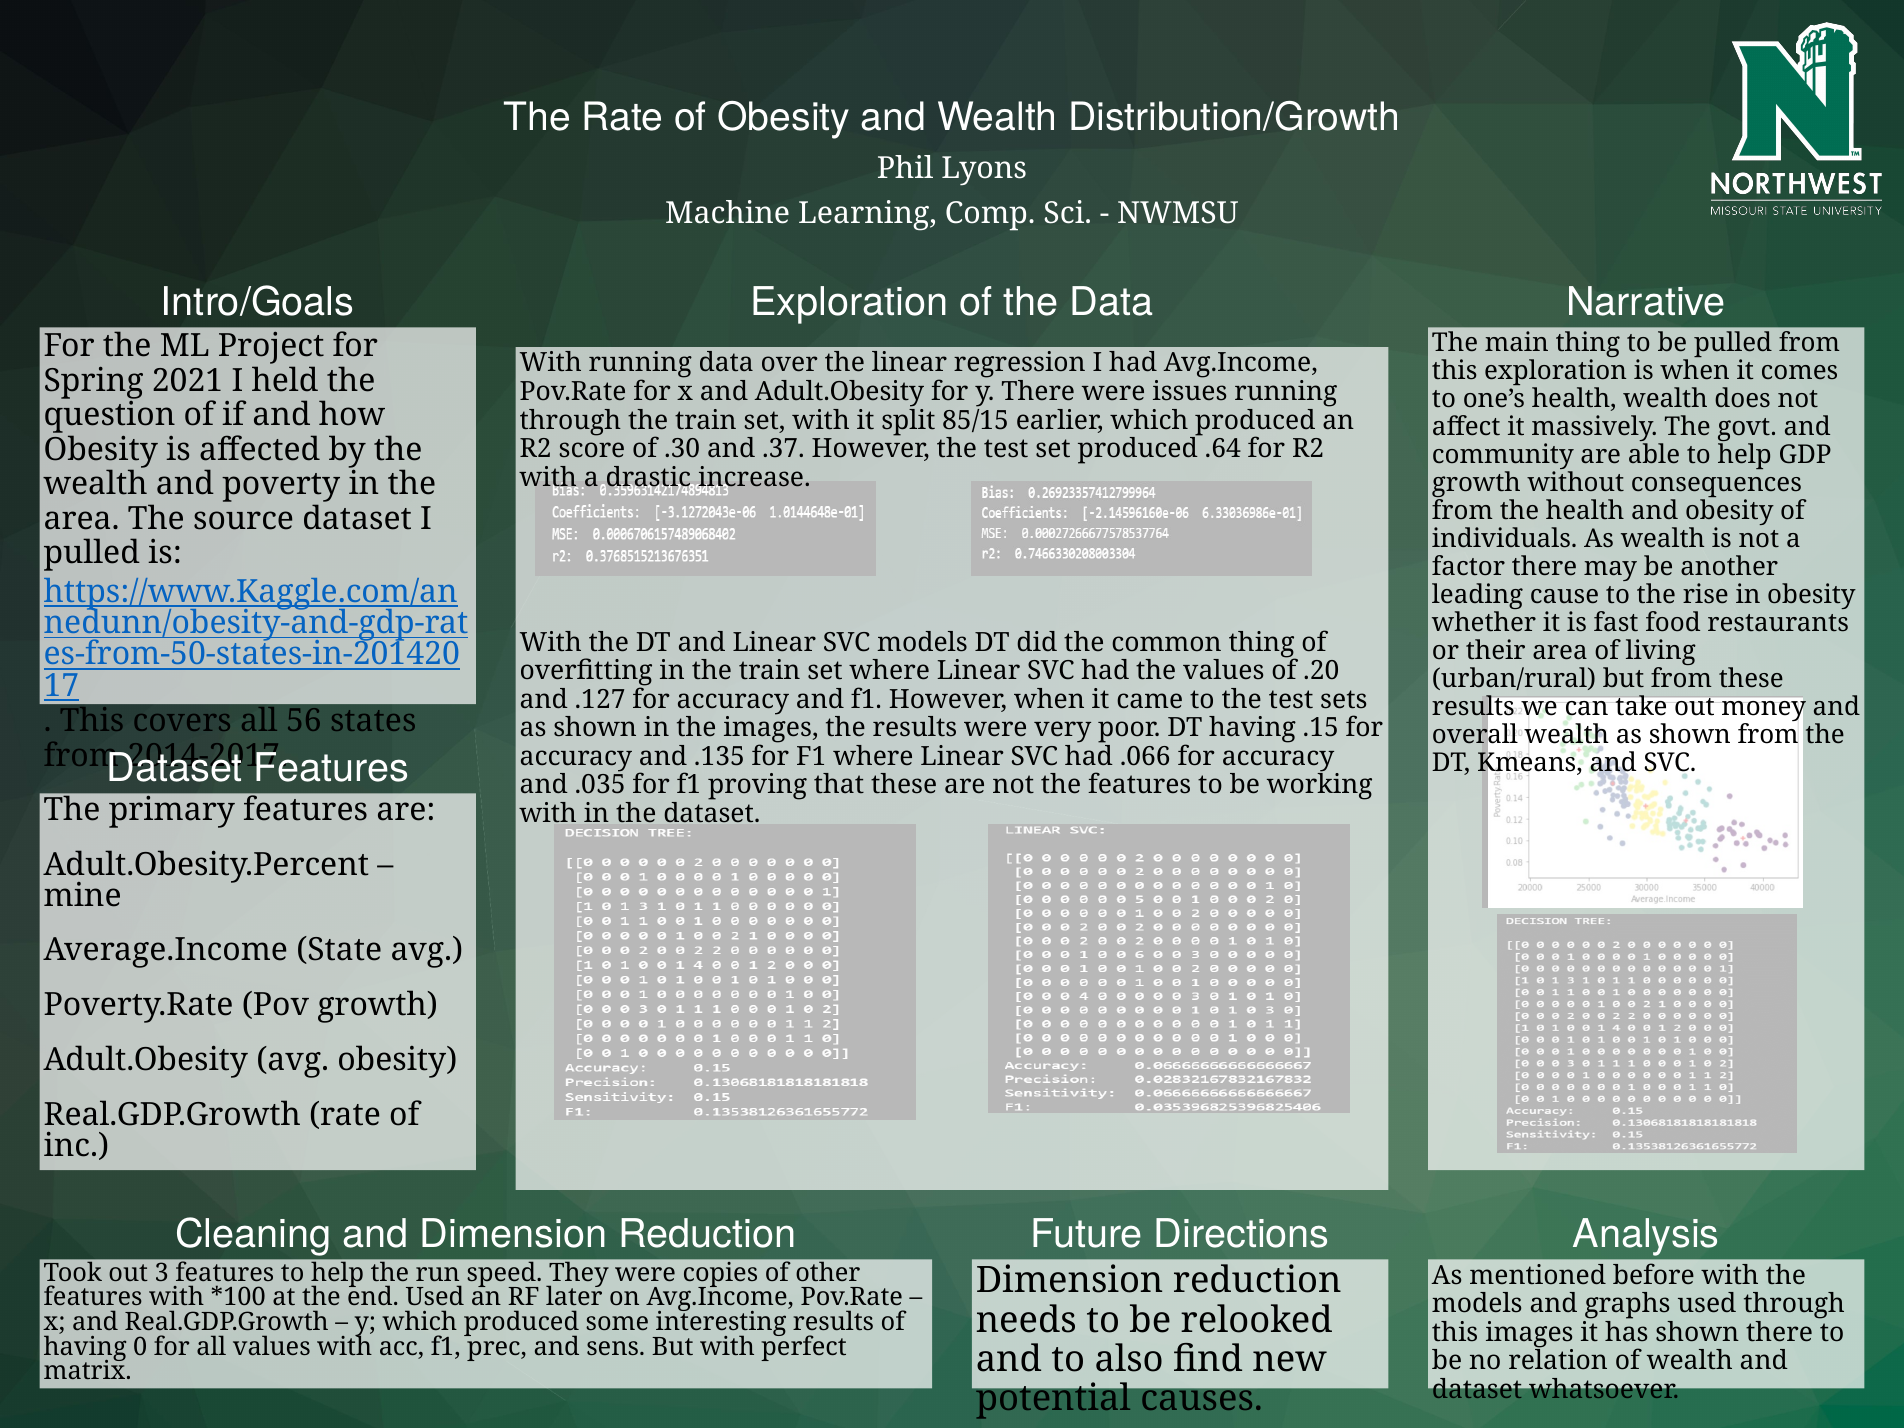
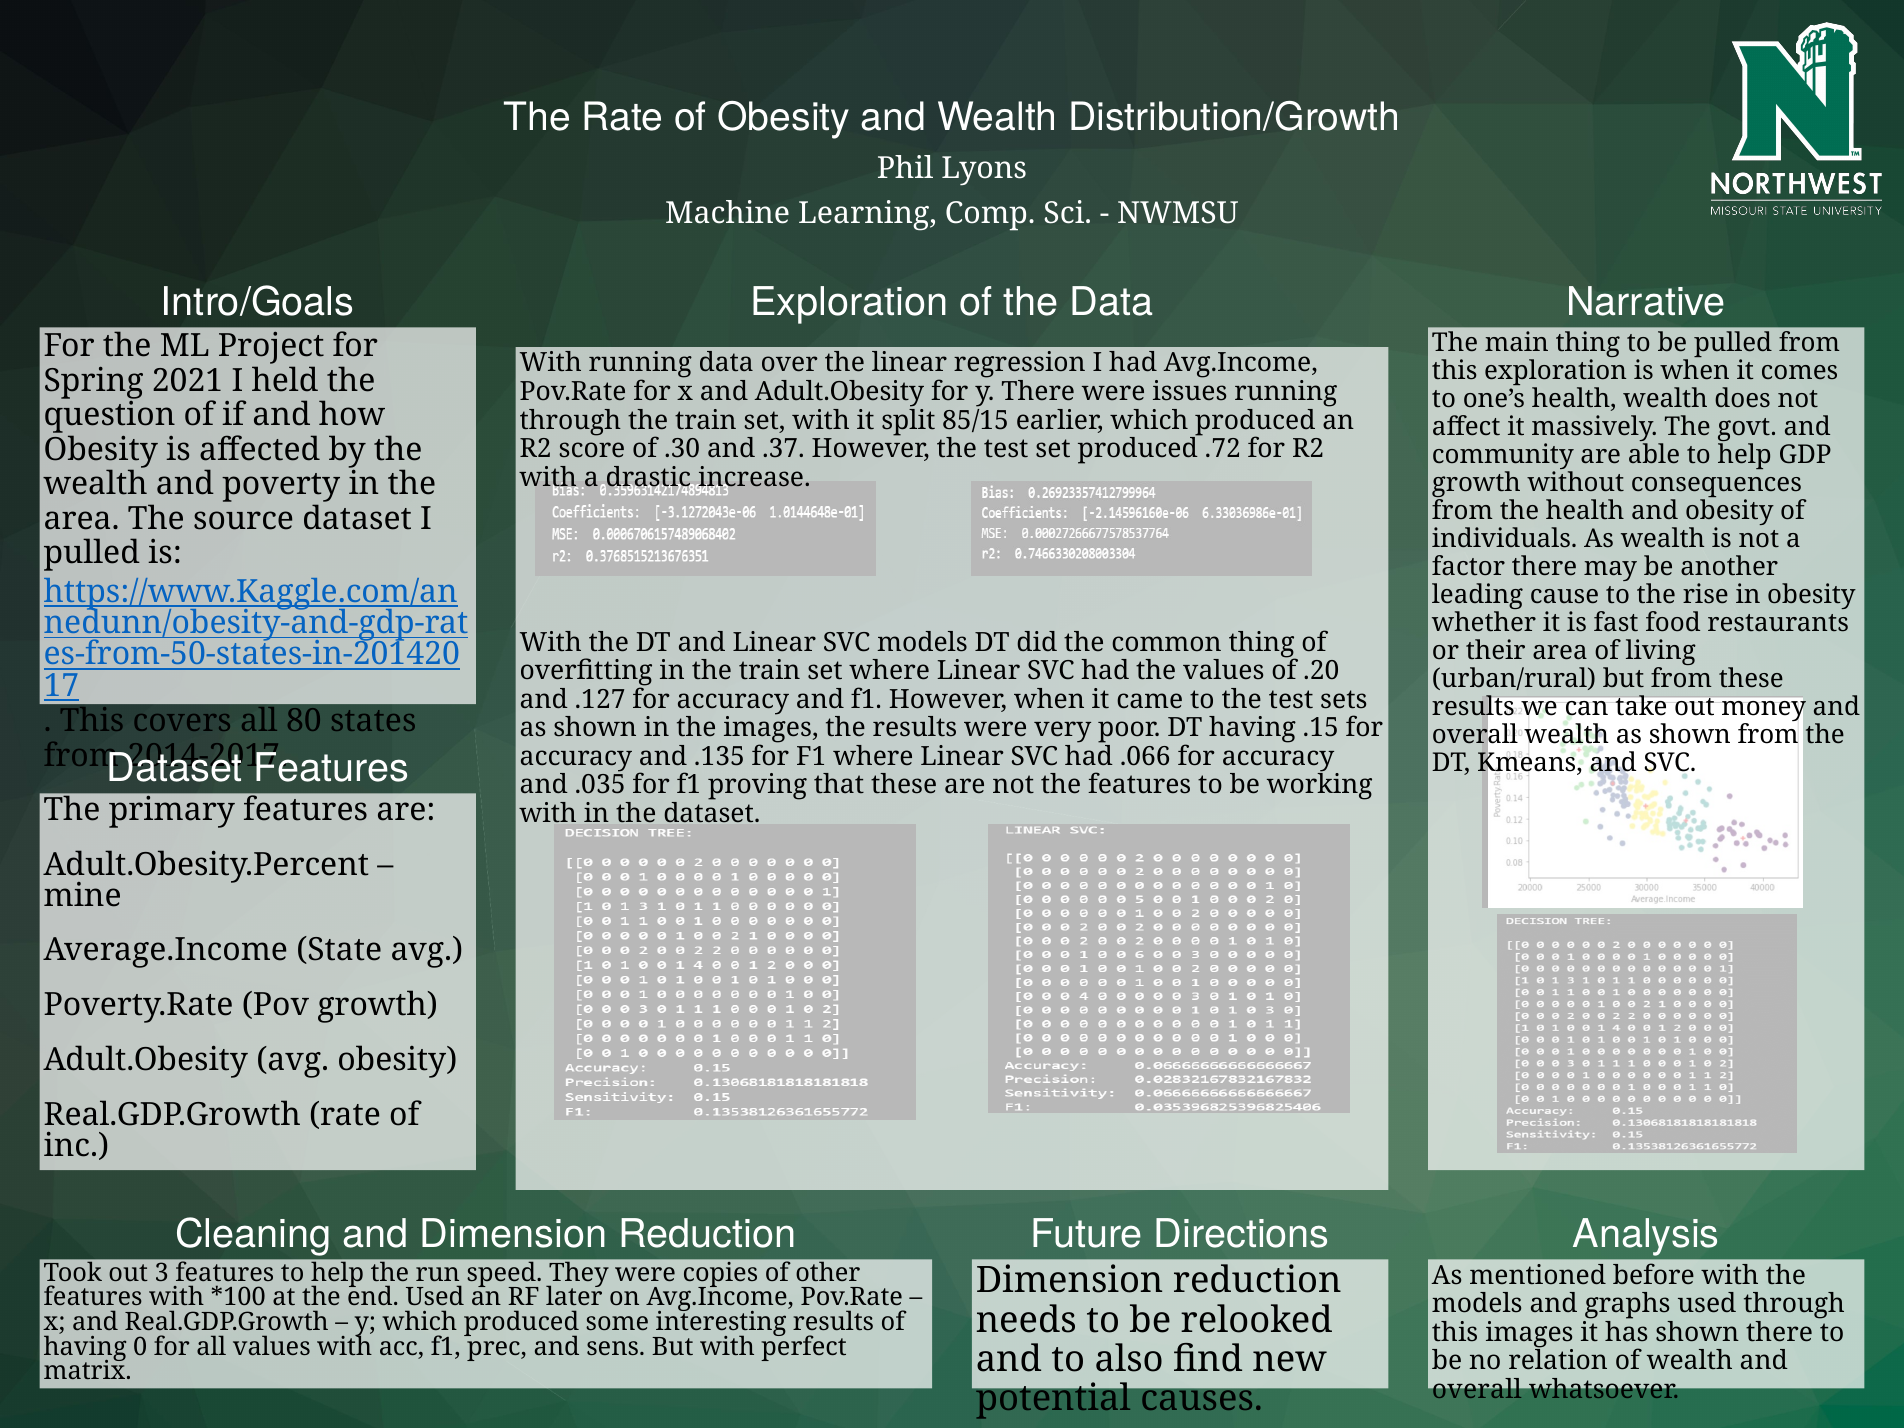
.64: .64 -> .72 (1223, 449)
56: 56 -> 80 (304, 721)
dataset: dataset -> overall (1477, 1390)
